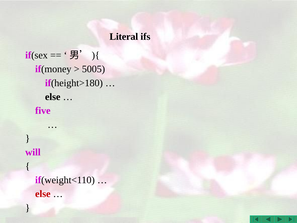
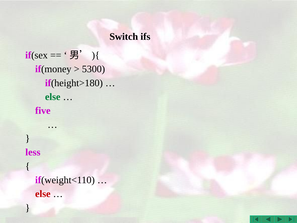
Literal: Literal -> Switch (124, 37)
5005: 5005 -> 5300 (93, 69)
else colour: black -> green (53, 97)
will: will -> less (33, 152)
